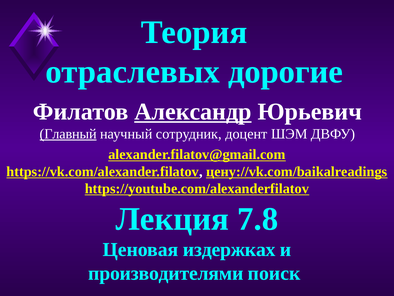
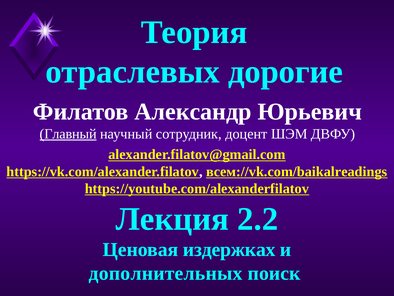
Александр underline: present -> none (193, 111)
цену://vk.com/baikalreadings: цену://vk.com/baikalreadings -> всем://vk.com/baikalreadings (297, 171)
7.8: 7.8 -> 2.2 (258, 219)
производителями: производителями -> дополнительных (166, 273)
